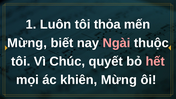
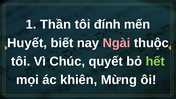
Luôn: Luôn -> Thần (56, 24)
thỏa: thỏa -> đính (107, 24)
Mừng: Mừng -> Huyết (27, 43)
hết colour: pink -> light green (155, 61)
